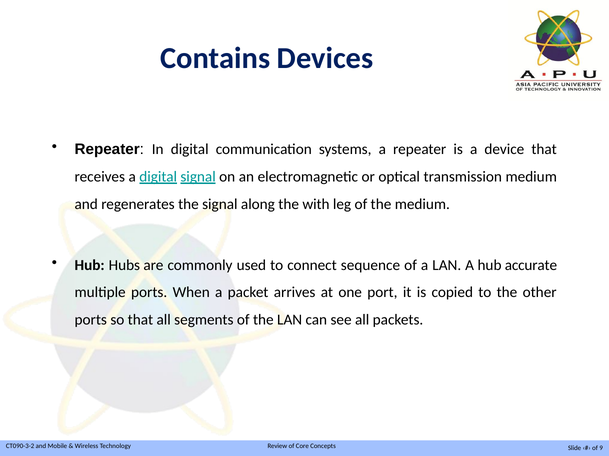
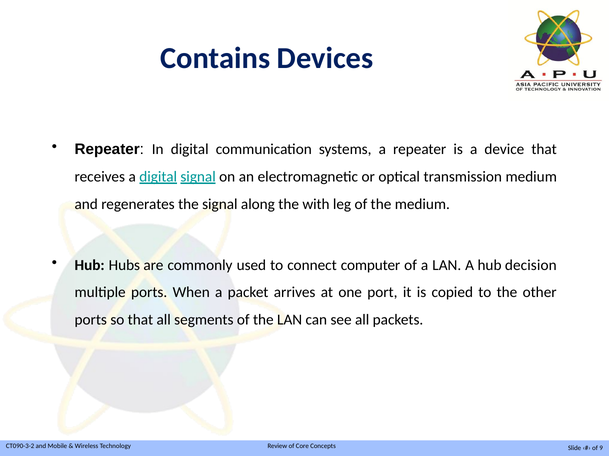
sequence: sequence -> computer (371, 265)
accurate: accurate -> decision (531, 265)
